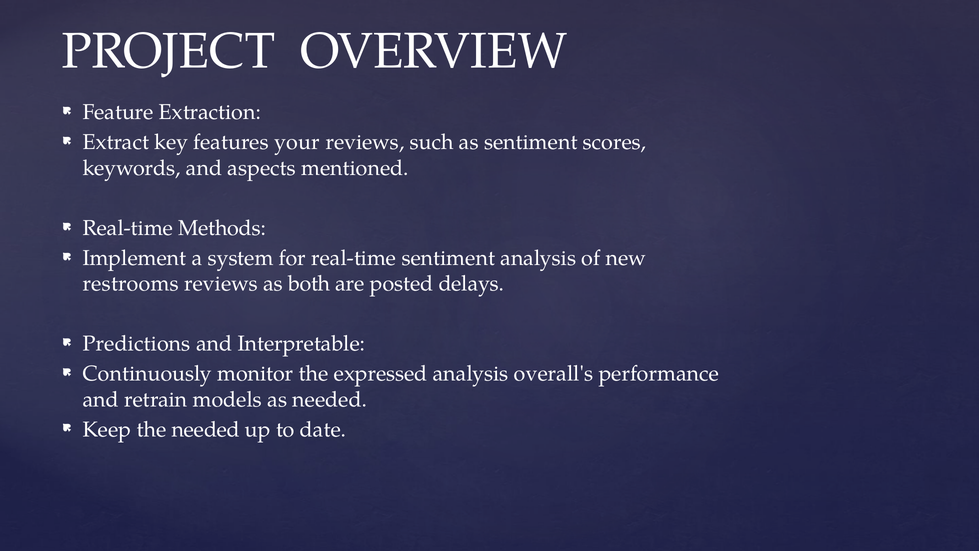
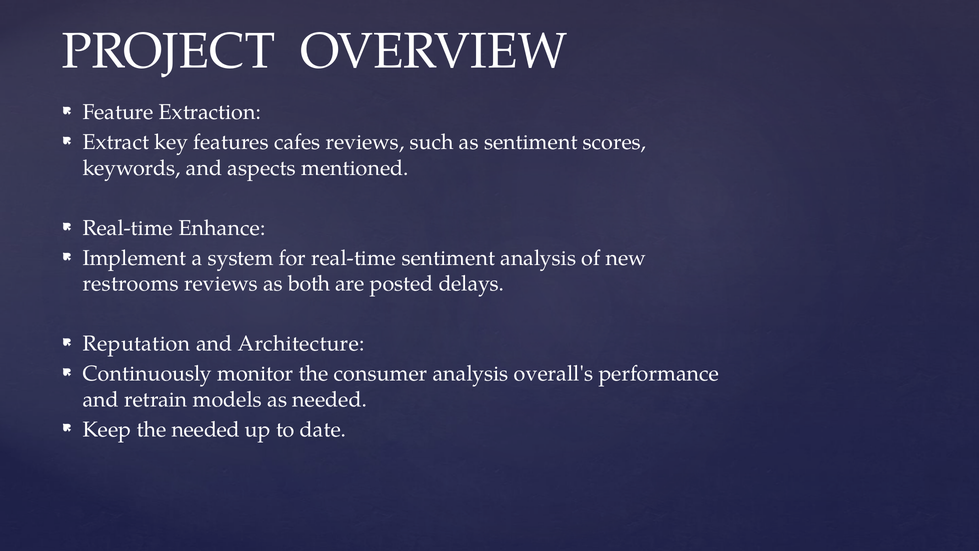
your: your -> cafes (297, 142)
Methods: Methods -> Enhance (222, 228)
Predictions: Predictions -> Reputation (137, 344)
Interpretable: Interpretable -> Architecture (301, 344)
expressed: expressed -> consumer (381, 374)
